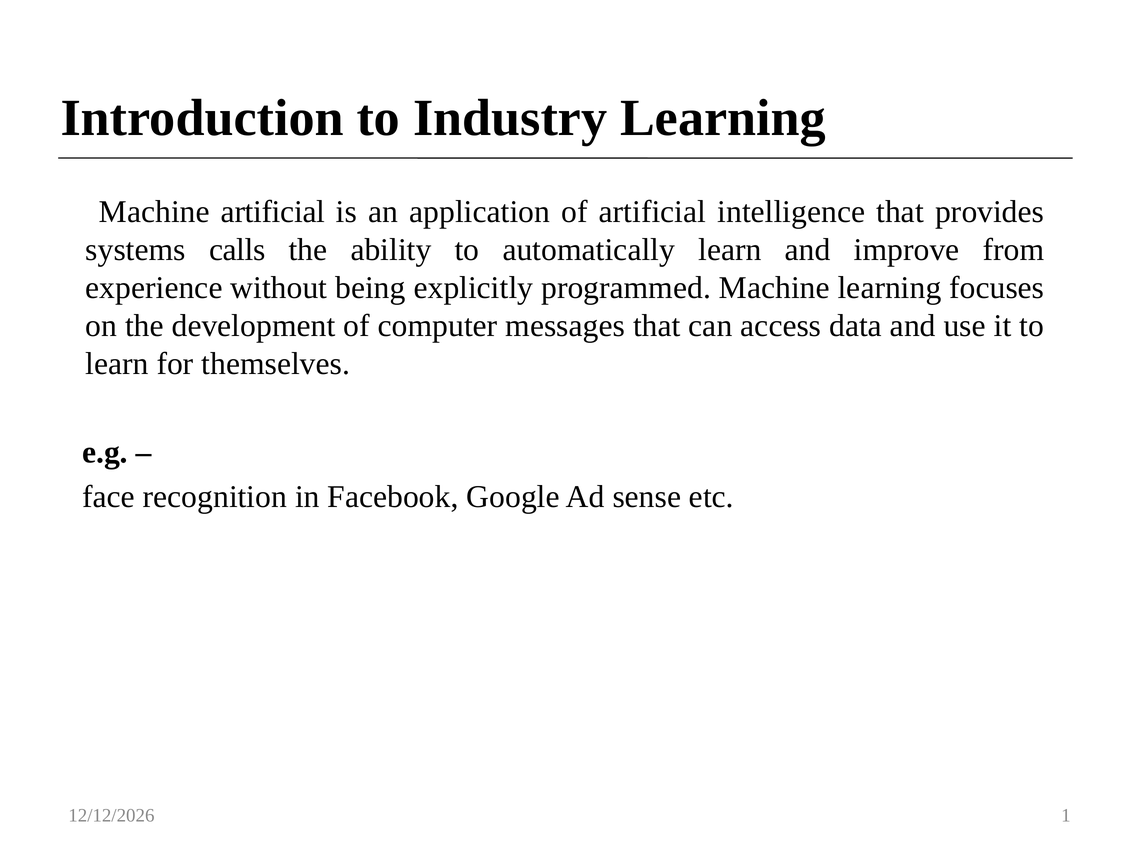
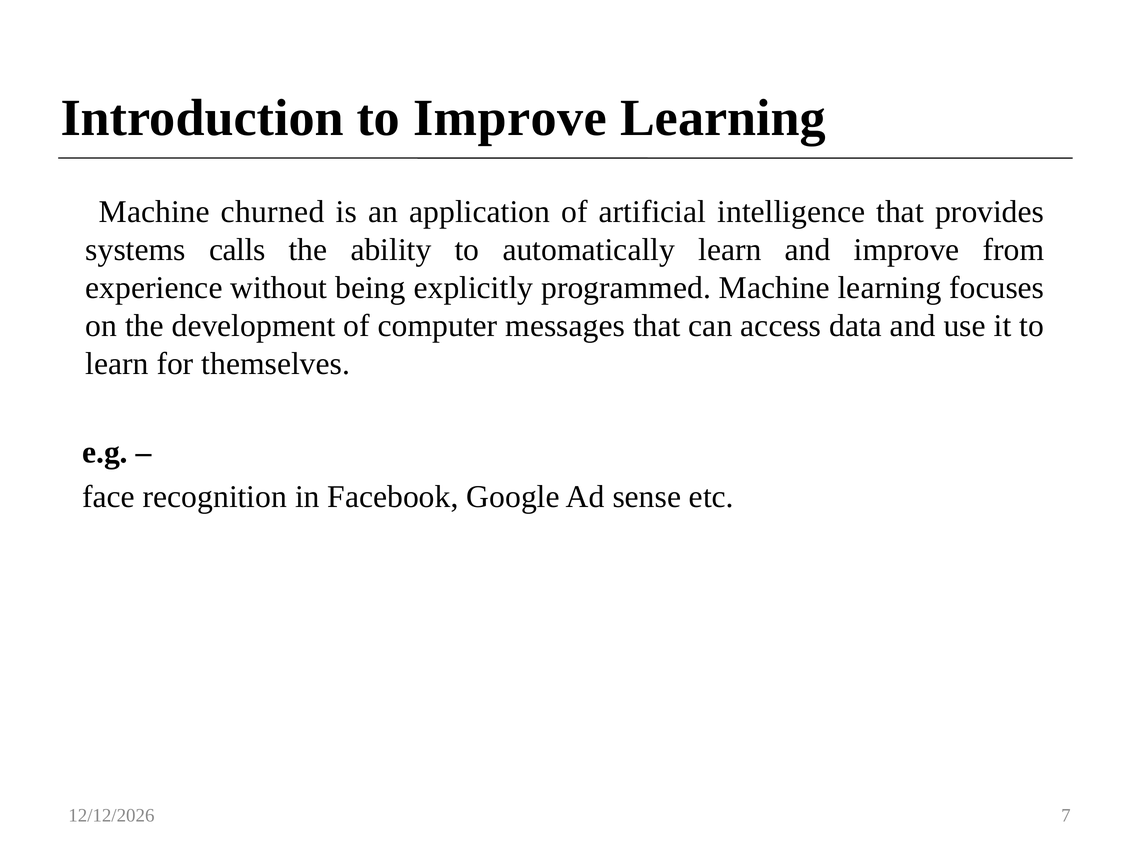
to Industry: Industry -> Improve (510, 118)
Machine artificial: artificial -> churned (273, 212)
1: 1 -> 7 (1066, 816)
